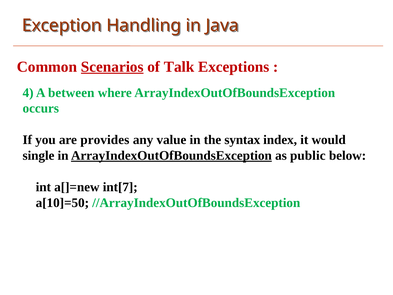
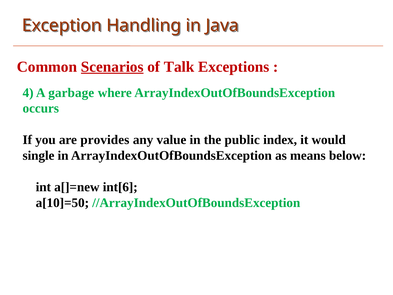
between: between -> garbage (71, 93)
syntax: syntax -> public (242, 140)
ArrayIndexOutOfBoundsException underline: present -> none (171, 155)
public: public -> means (308, 155)
int[7: int[7 -> int[6 (120, 187)
